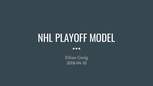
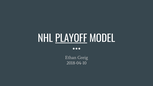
PLAYOFF underline: none -> present (71, 39)
